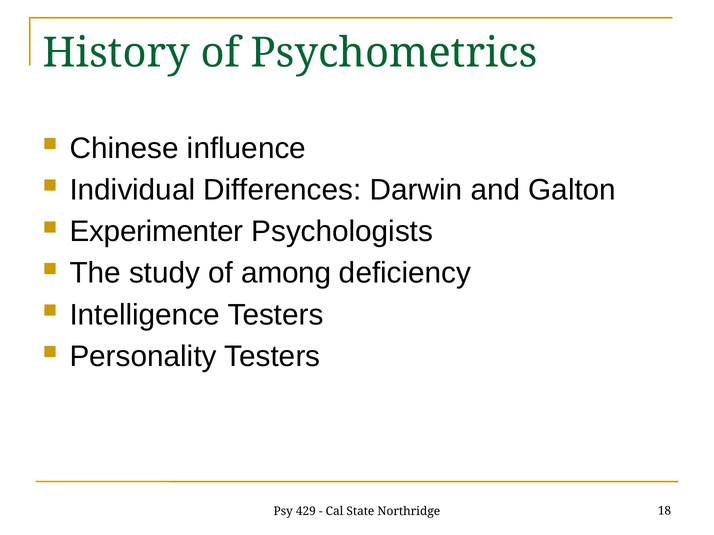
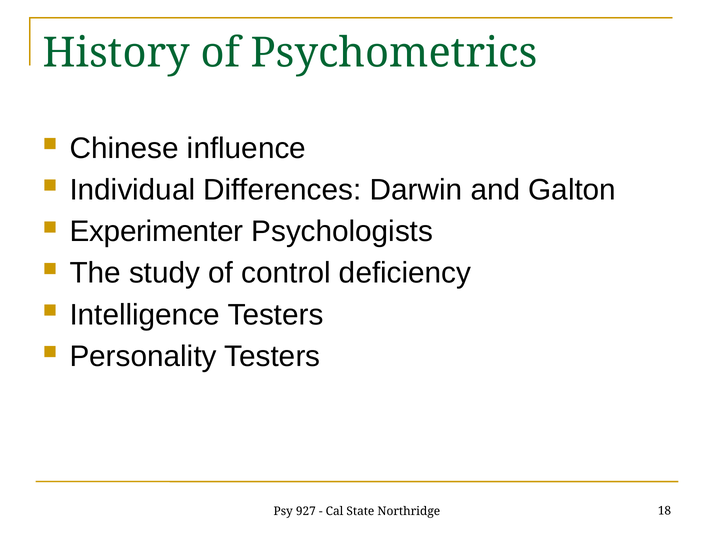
among: among -> control (286, 273)
429: 429 -> 927 (306, 512)
